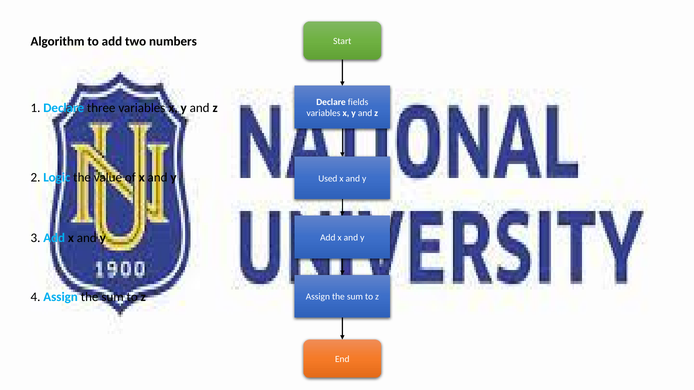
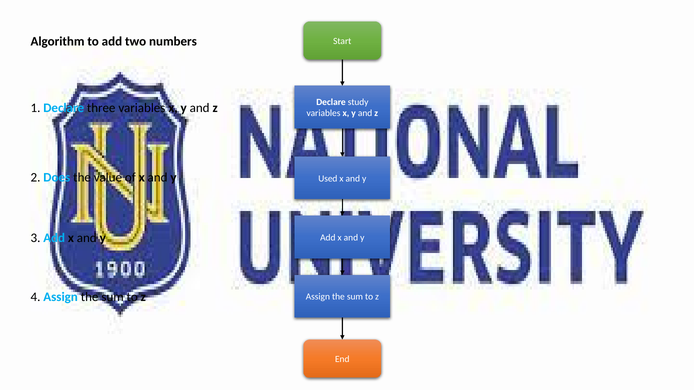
fields: fields -> study (358, 102)
Logic: Logic -> Does (57, 177)
